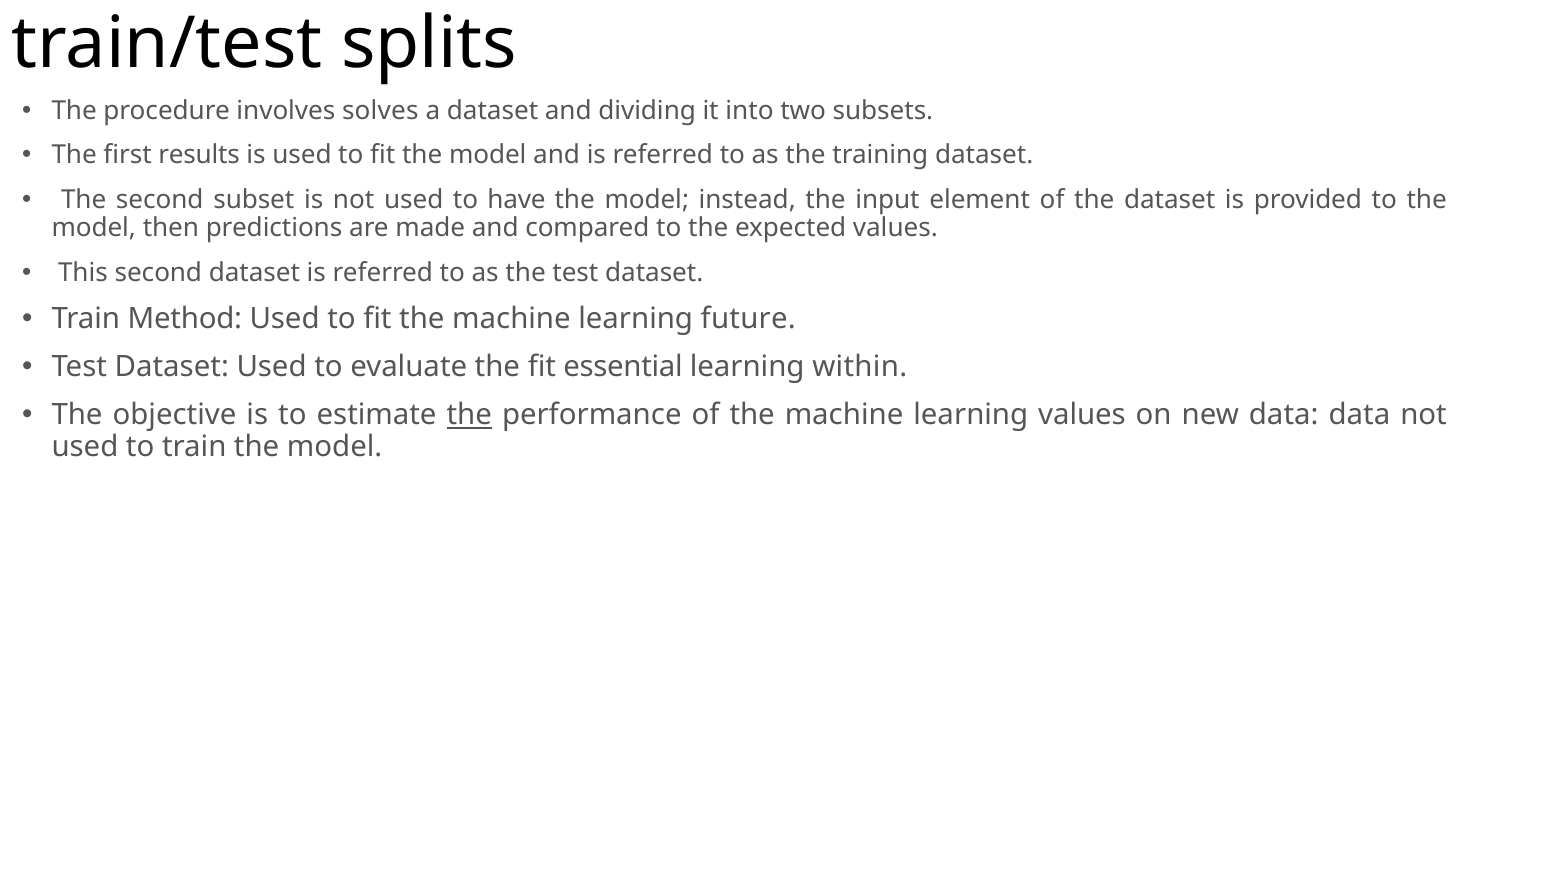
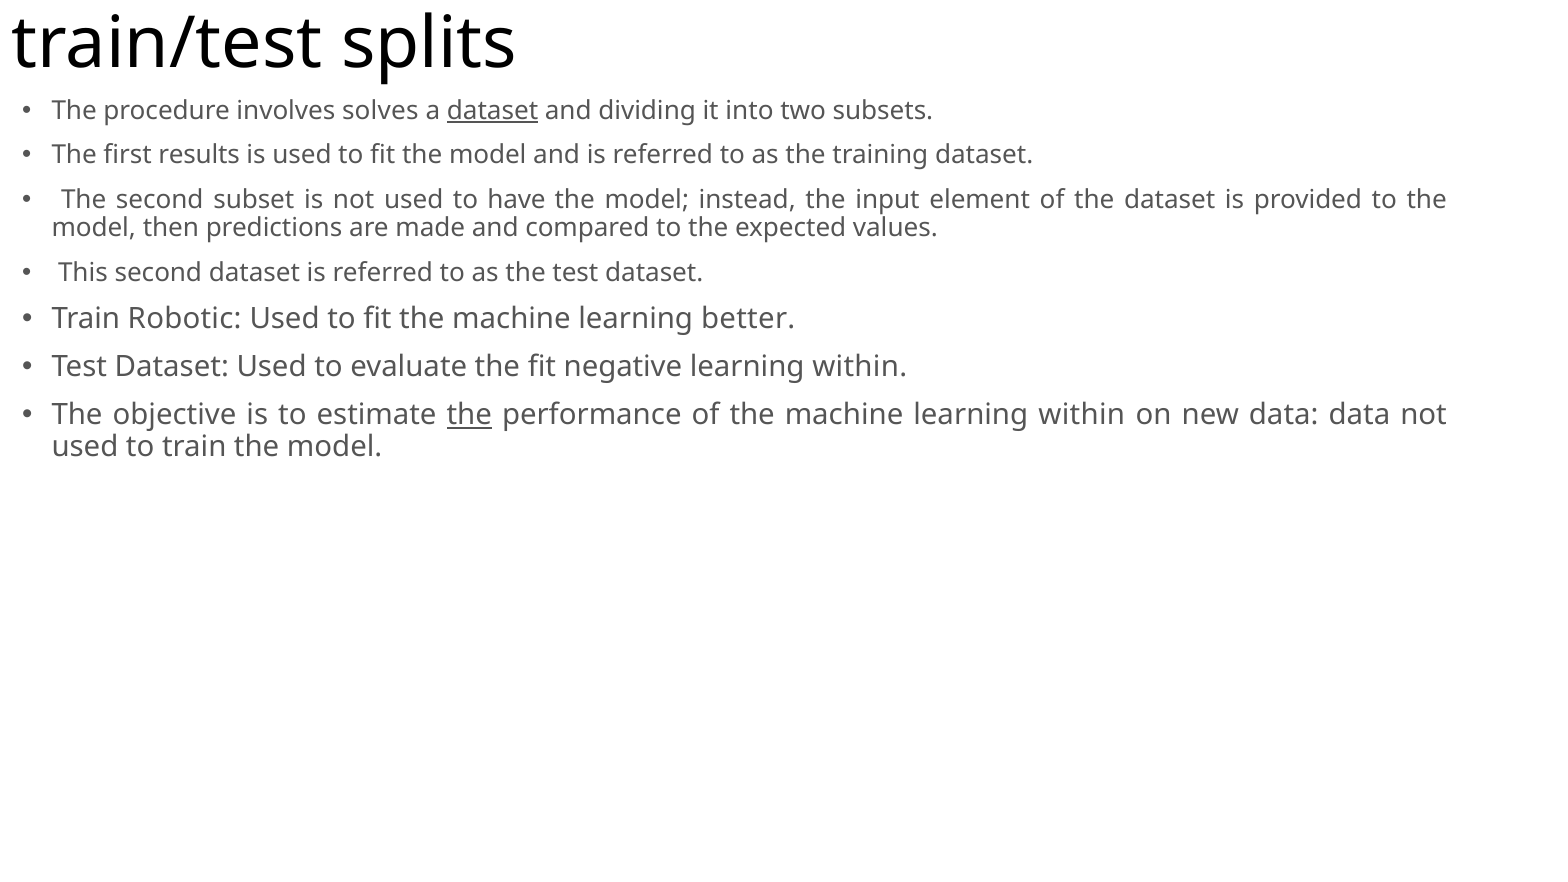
dataset underline: none -> present (493, 111)
Method: Method -> Robotic (185, 319)
future: future -> better (748, 319)
essential: essential -> negative (623, 367)
machine learning values: values -> within (1082, 415)
